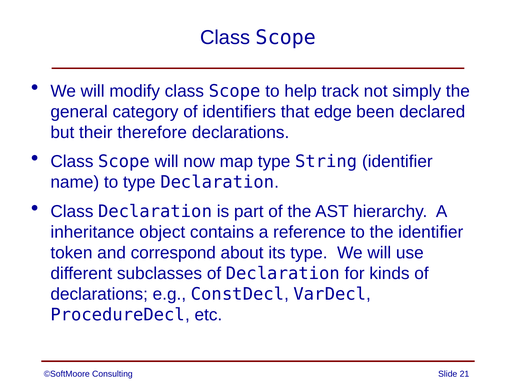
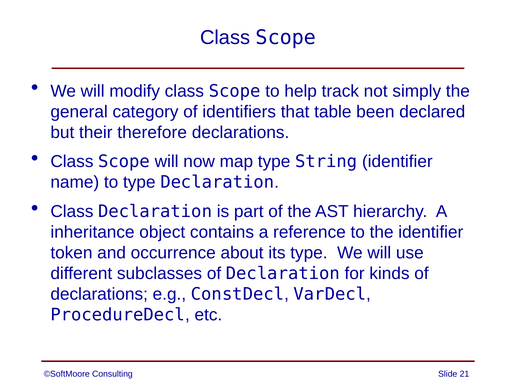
edge: edge -> table (333, 112)
correspond: correspond -> occurrence (173, 253)
